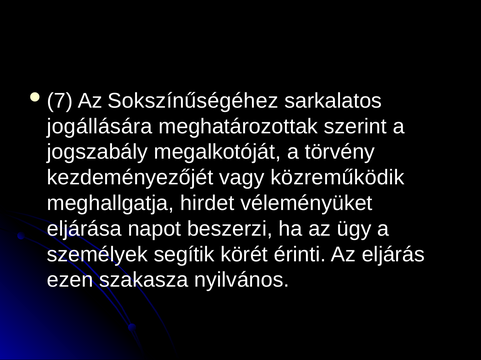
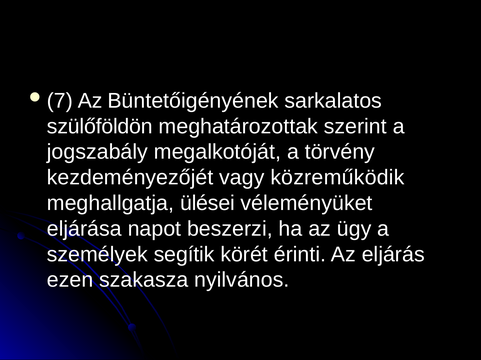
Sokszínűségéhez: Sokszínűségéhez -> Büntetőigényének (193, 101)
jogállására: jogállására -> szülőföldön (100, 127)
hirdet: hirdet -> ülései (207, 204)
